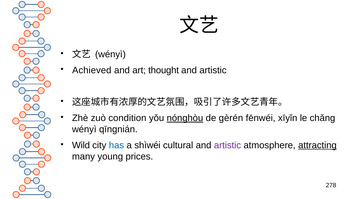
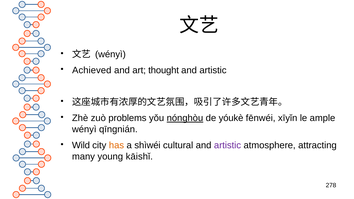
condition: condition -> problems (127, 118)
gèrén: gèrén -> yóukè (231, 118)
chǎng: chǎng -> ample (322, 118)
has colour: blue -> orange (116, 145)
attracting underline: present -> none (317, 145)
prices: prices -> kāishǐ (139, 157)
